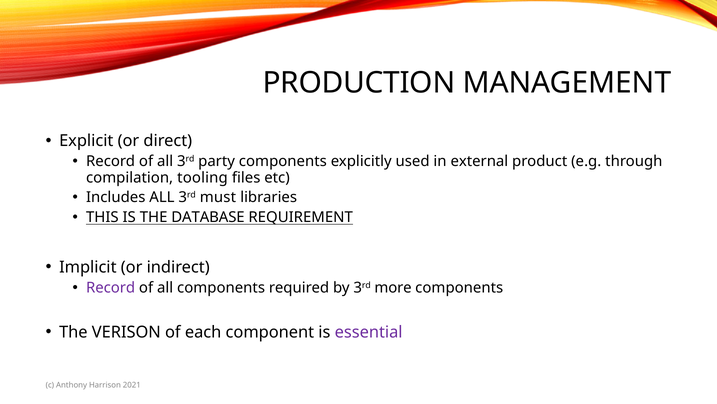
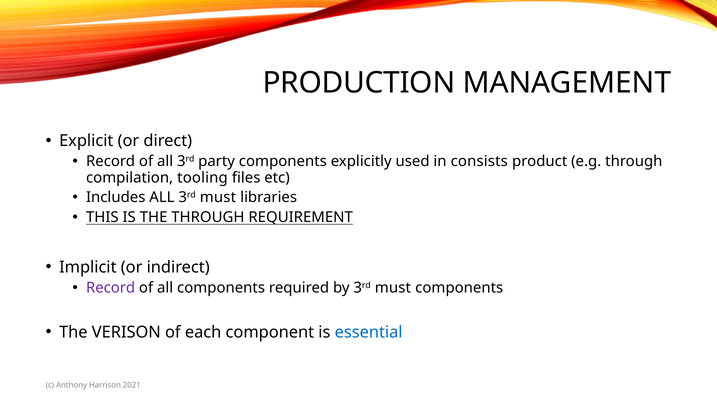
external: external -> consists (479, 161)
THE DATABASE: DATABASE -> THROUGH (208, 217)
by 3rd more: more -> must (393, 287)
essential colour: purple -> blue (369, 332)
